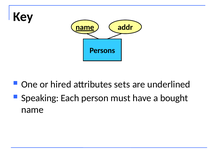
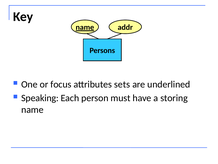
hired: hired -> focus (61, 84)
bought: bought -> storing (174, 98)
